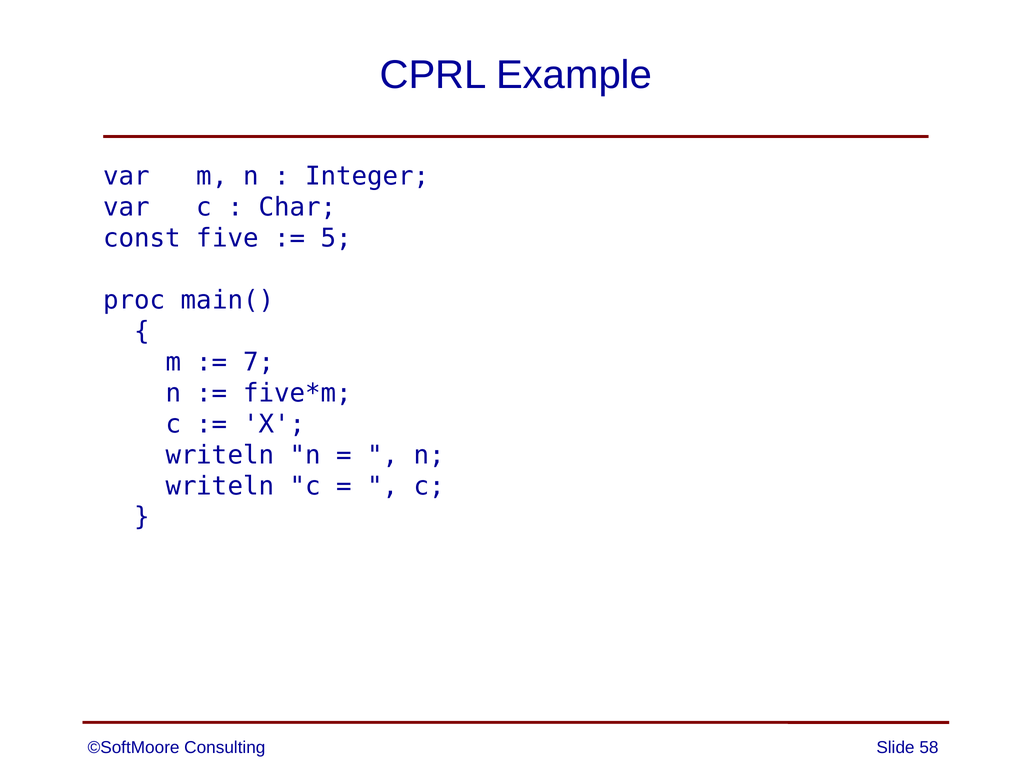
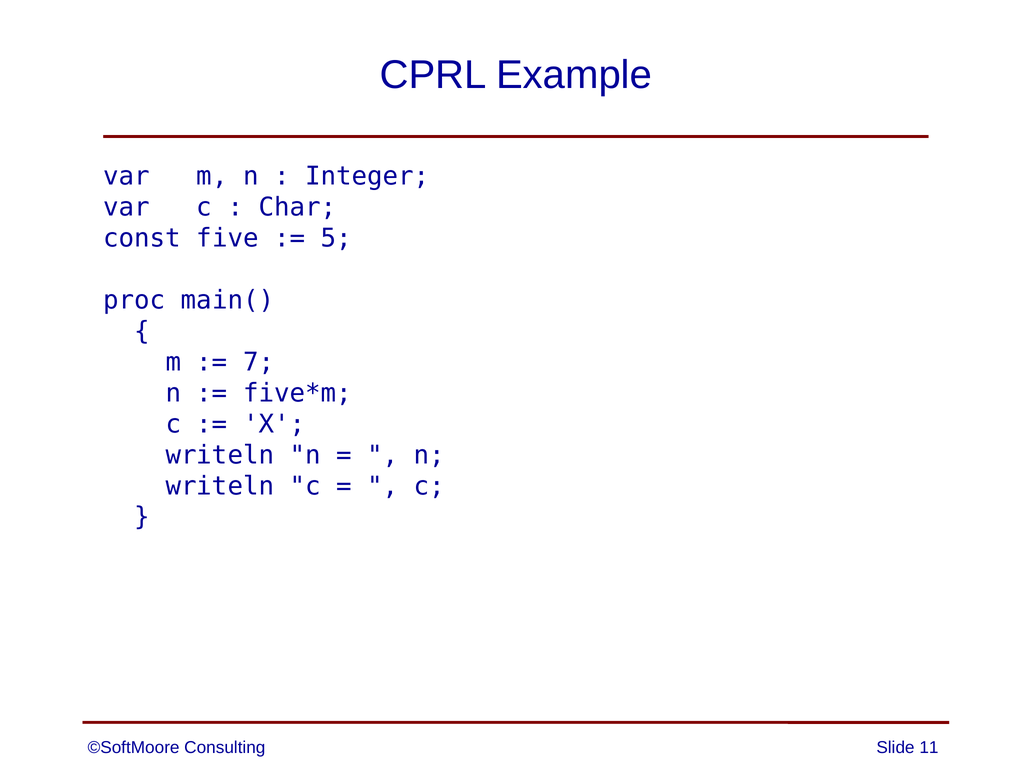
58: 58 -> 11 (929, 748)
